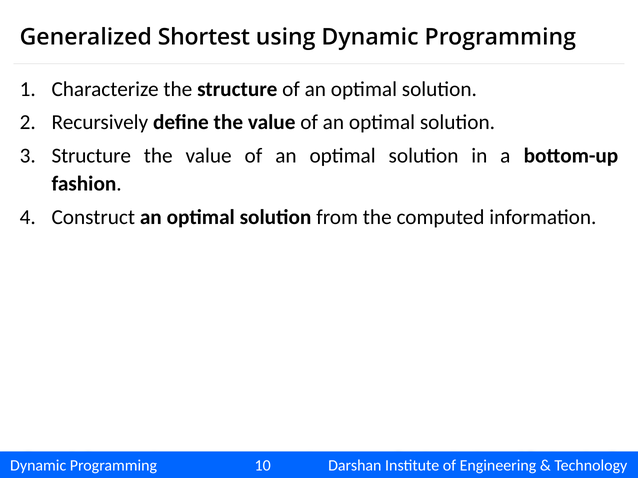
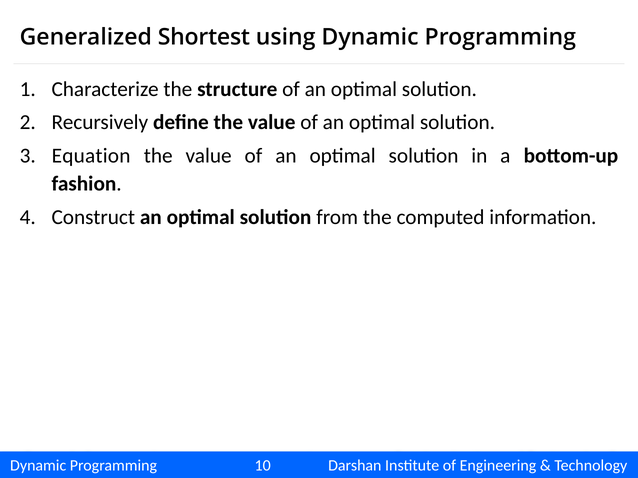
Structure: Structure -> Equation (91, 156)
